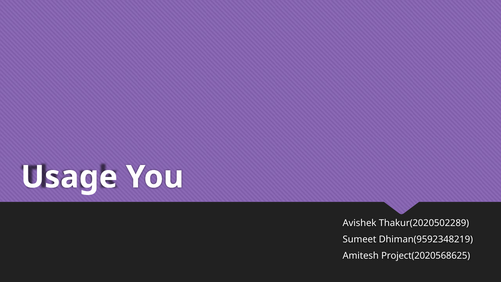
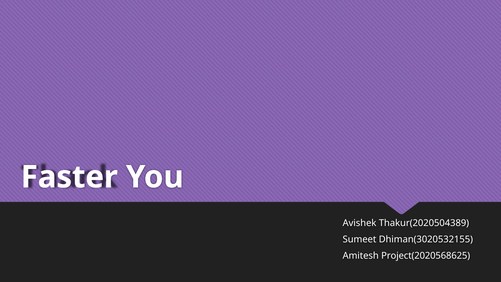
Usage: Usage -> Faster (69, 177)
Thakur(2020502289: Thakur(2020502289 -> Thakur(2020504389 (424, 223)
Dhiman(9592348219: Dhiman(9592348219 -> Dhiman(3020532155 (426, 239)
